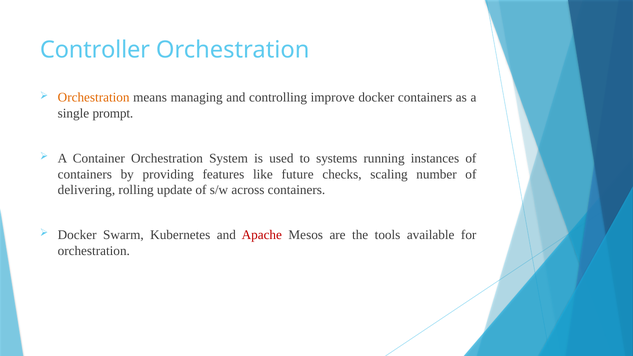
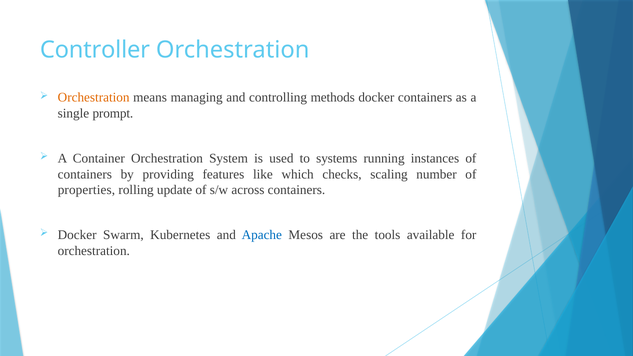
improve: improve -> methods (333, 98)
future: future -> which (298, 174)
delivering: delivering -> properties (86, 190)
Apache colour: red -> blue (262, 235)
